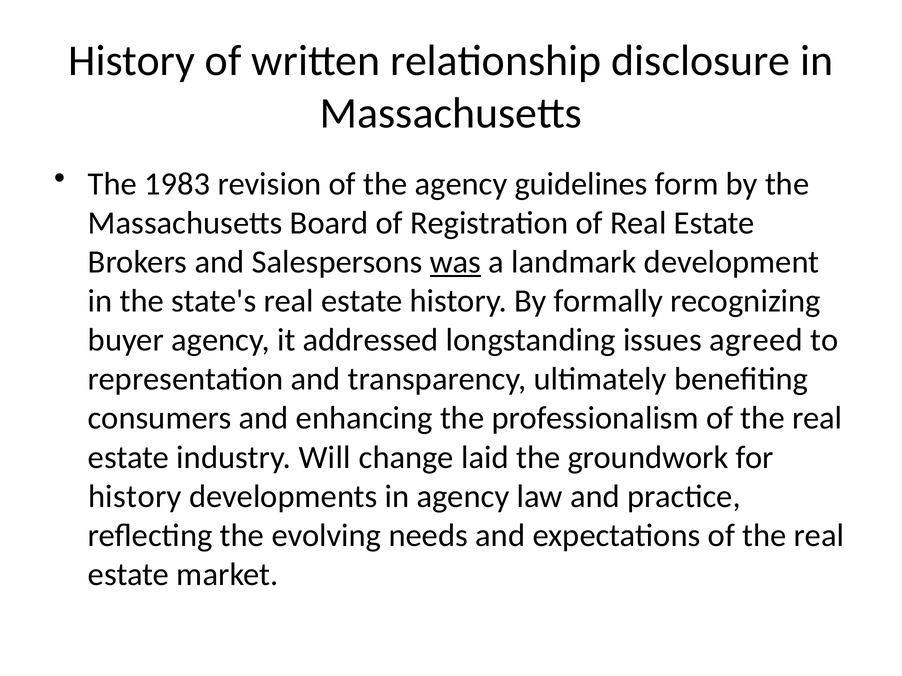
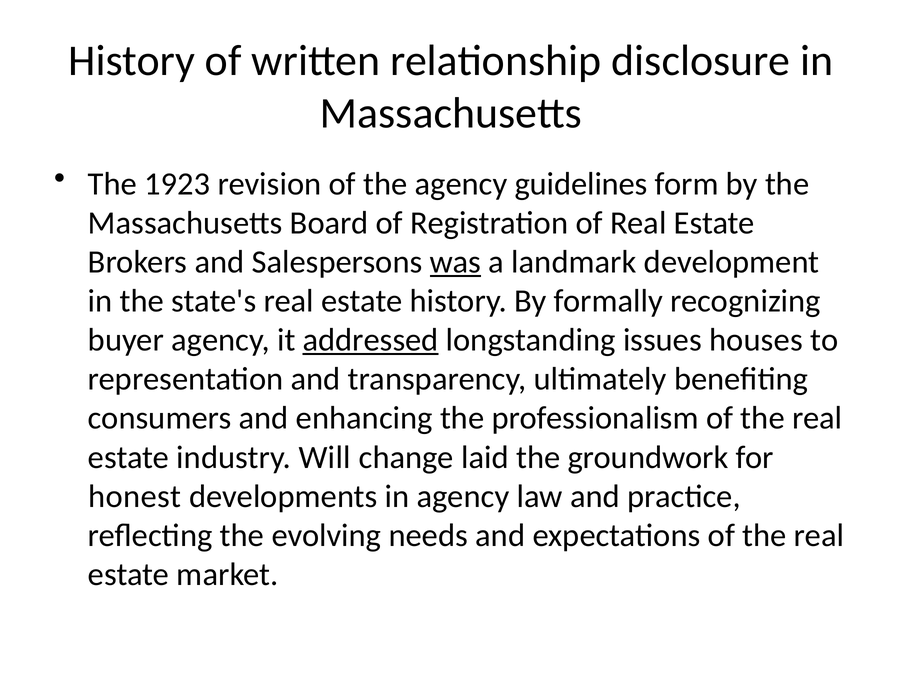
1983: 1983 -> 1923 (177, 184)
addressed underline: none -> present (371, 340)
agreed: agreed -> houses (756, 340)
history: history -> honest (135, 497)
